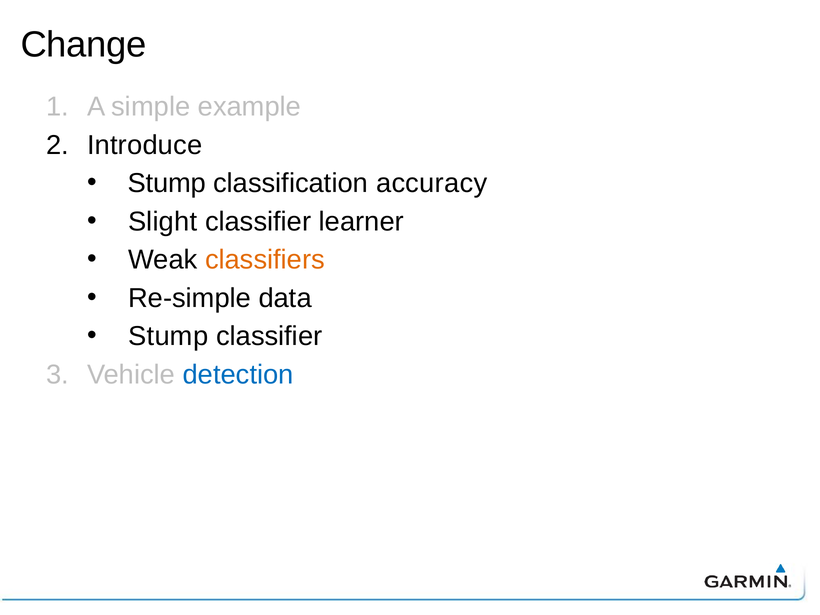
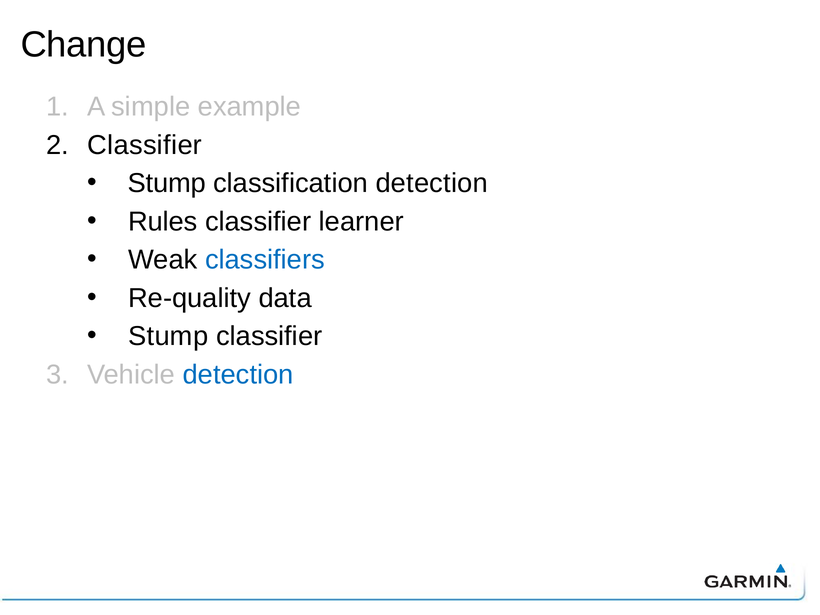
Introduce: Introduce -> Classifier (145, 145)
classification accuracy: accuracy -> detection (432, 183)
Slight: Slight -> Rules (163, 222)
classifiers colour: orange -> blue (265, 260)
Re-simple: Re-simple -> Re-quality (190, 298)
